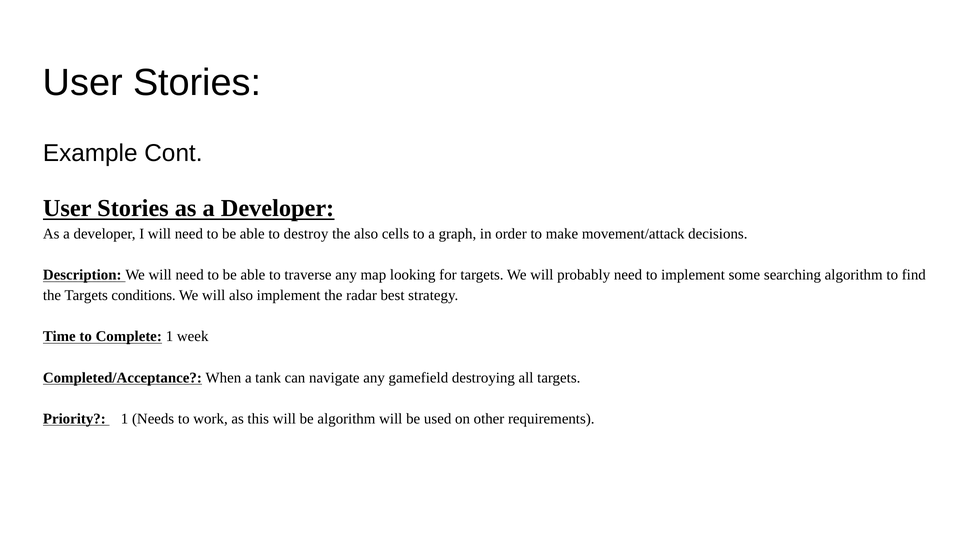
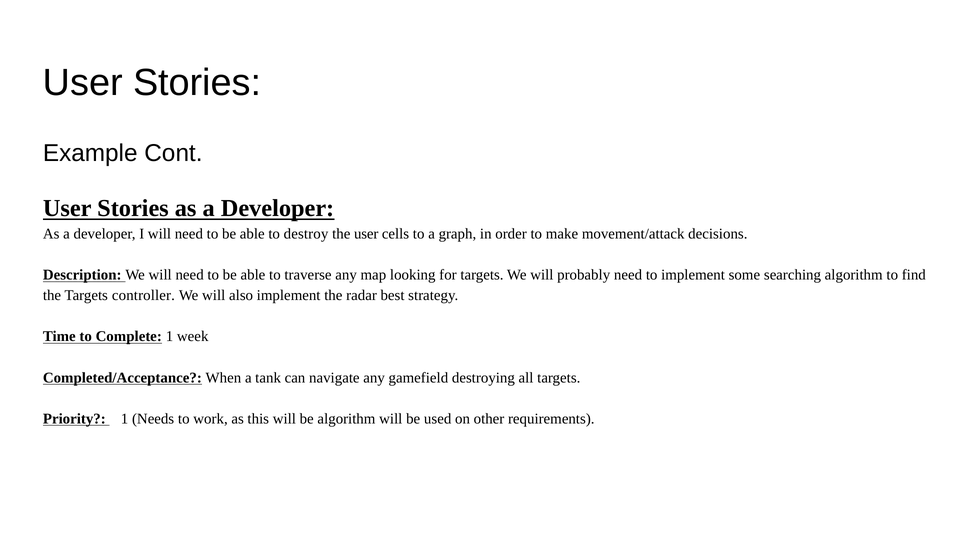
the also: also -> user (366, 234)
conditions: conditions -> controller (143, 295)
